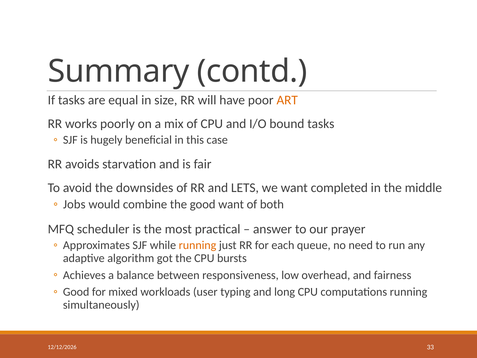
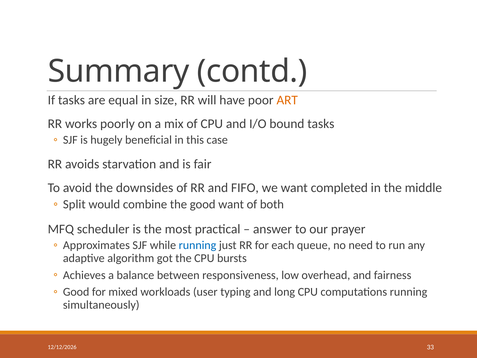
LETS: LETS -> FIFO (245, 188)
Jobs: Jobs -> Split (74, 204)
running colour: orange -> blue (198, 245)
